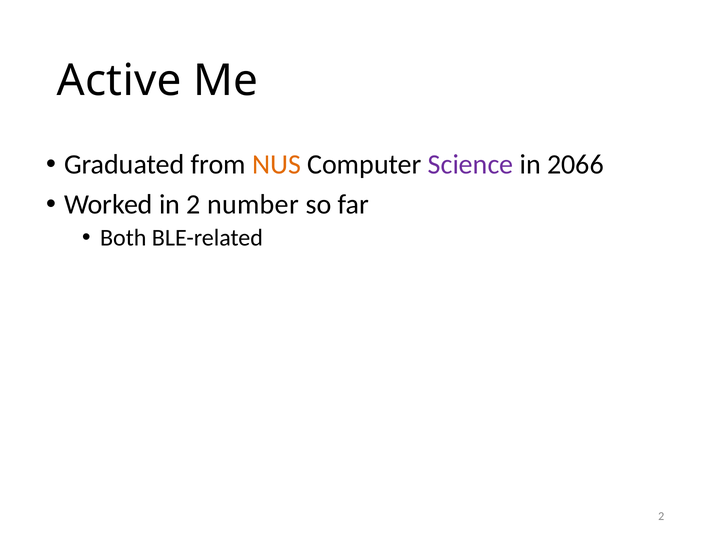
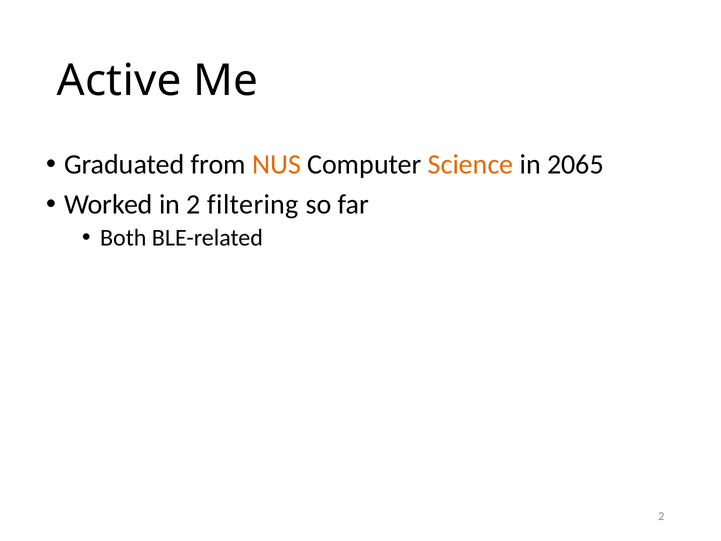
Science colour: purple -> orange (471, 164)
2066: 2066 -> 2065 (575, 164)
number: number -> filtering (253, 205)
